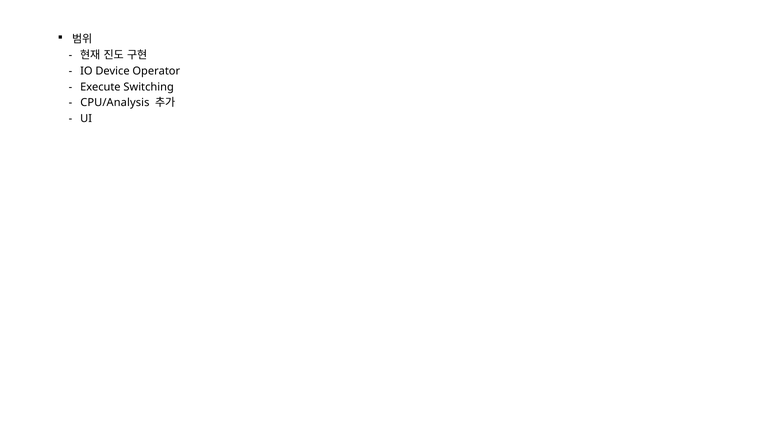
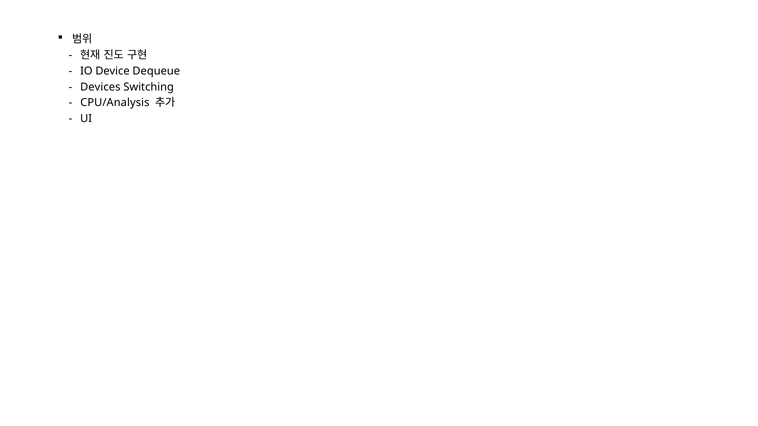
Operator: Operator -> Dequeue (156, 71)
Execute: Execute -> Devices (100, 87)
